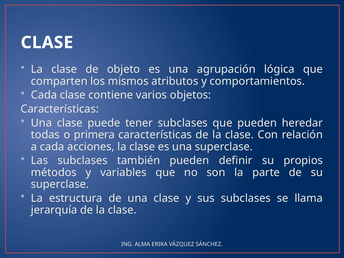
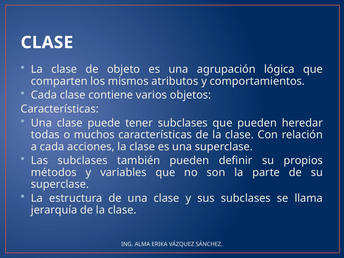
primera: primera -> muchos (94, 135)
